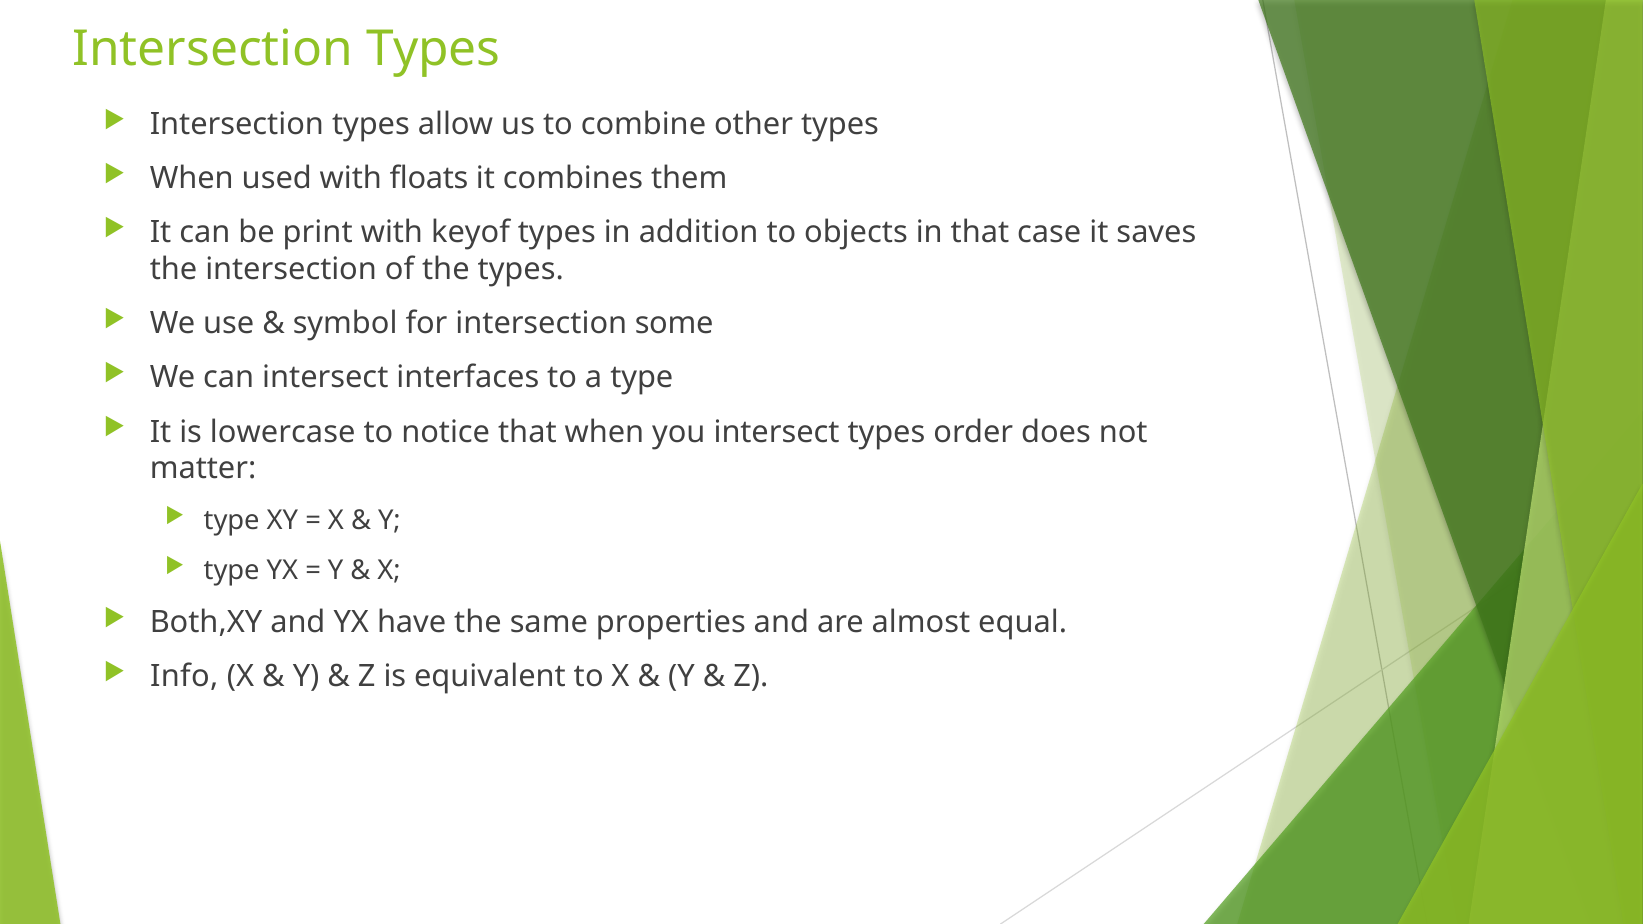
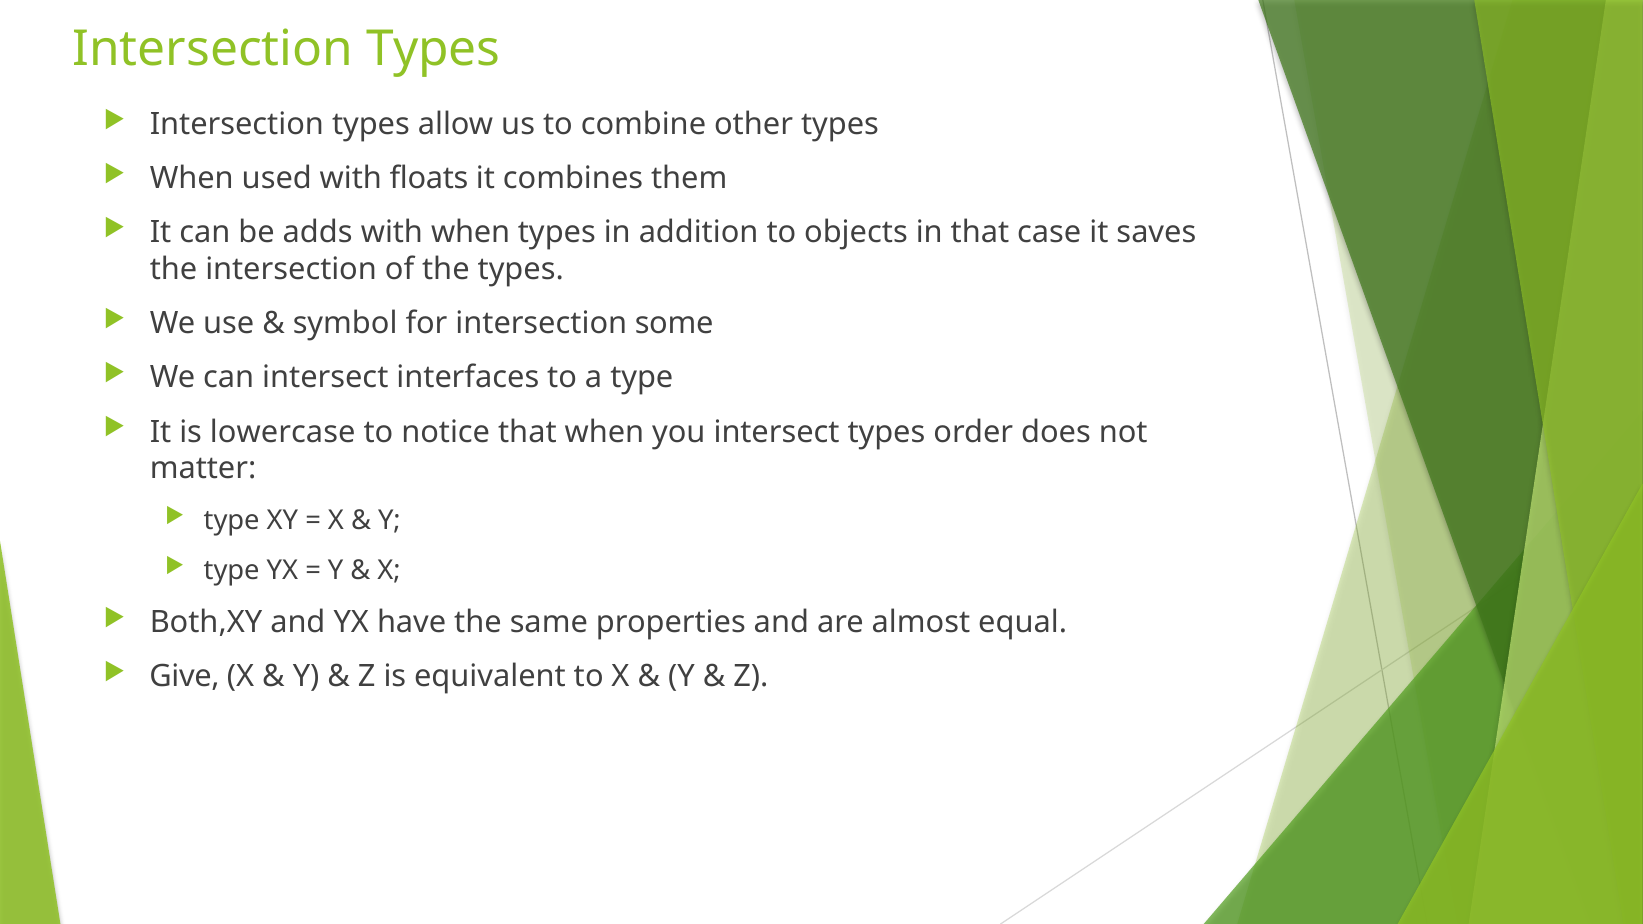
print: print -> adds (318, 233)
with keyof: keyof -> when (471, 233)
Info: Info -> Give (185, 677)
